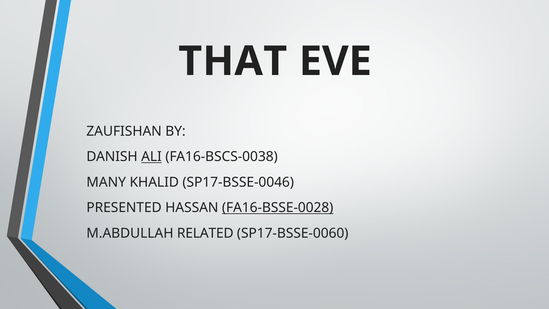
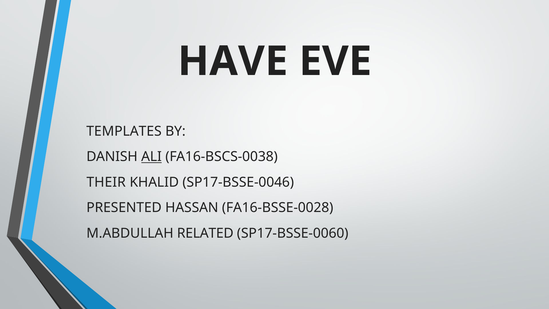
THAT: THAT -> HAVE (233, 61)
ZAUFISHAN: ZAUFISHAN -> TEMPLATES (124, 131)
MANY: MANY -> THEIR (106, 182)
FA16-BSSE-0028 underline: present -> none (278, 208)
